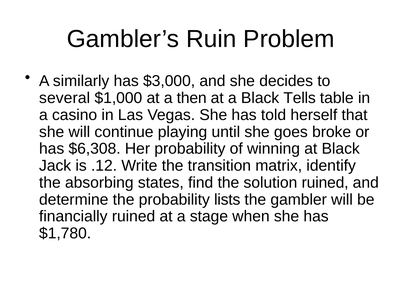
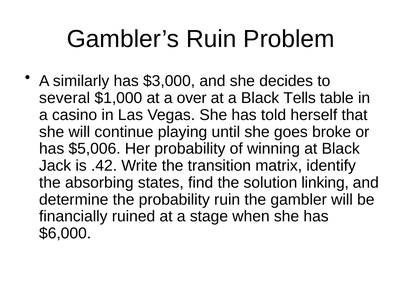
then: then -> over (192, 98)
$6,308: $6,308 -> $5,006 (95, 149)
.12: .12 -> .42 (104, 165)
solution ruined: ruined -> linking (325, 182)
probability lists: lists -> ruin (227, 199)
$1,780: $1,780 -> $6,000 (65, 233)
